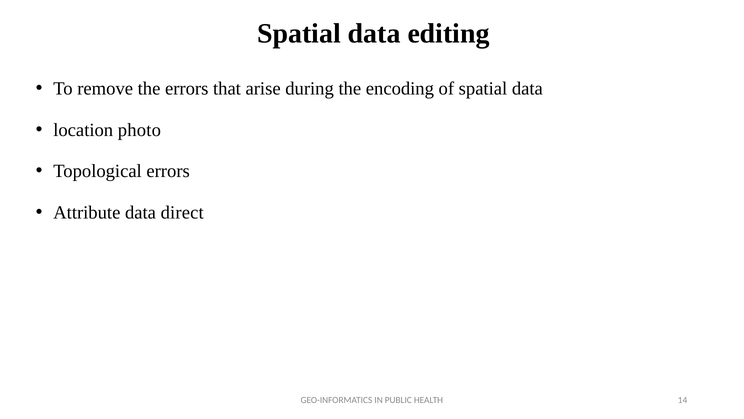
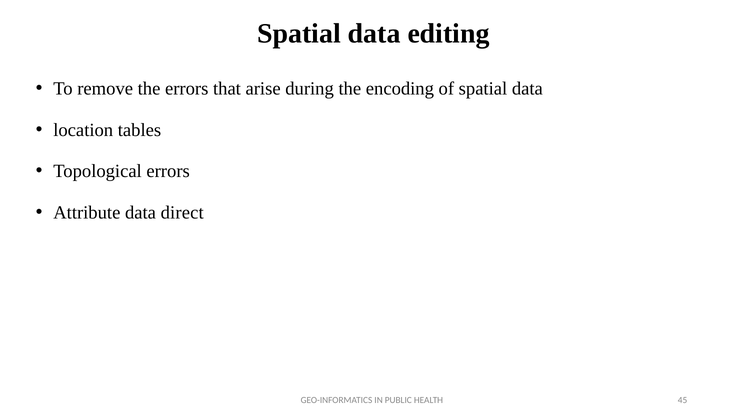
photo: photo -> tables (139, 130)
14: 14 -> 45 (683, 400)
